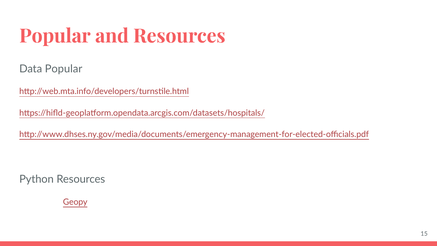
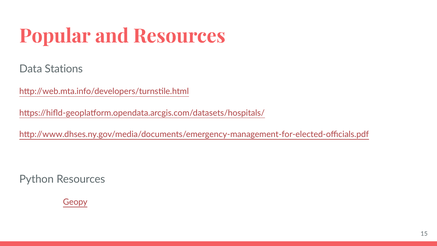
Data Popular: Popular -> Stations (64, 69)
